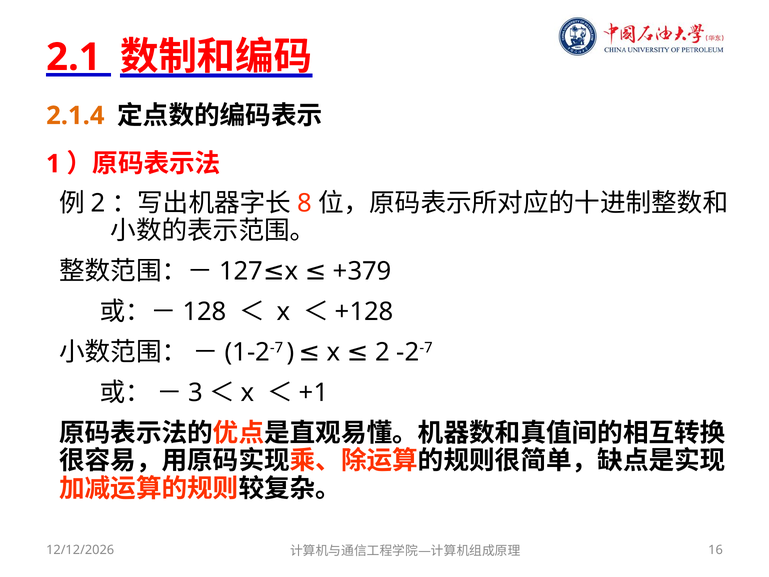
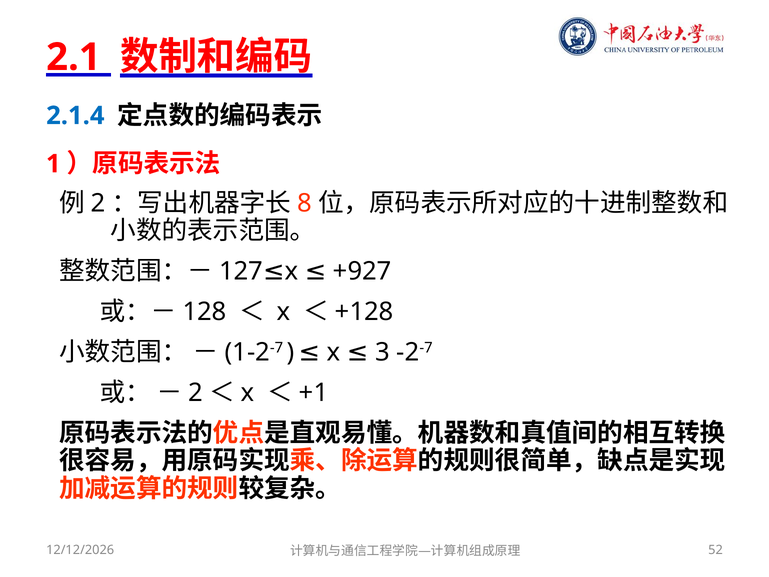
2.1.4 colour: orange -> blue (75, 116)
+379: +379 -> +927 (362, 271)
x 2: 2 -> 3 (382, 352)
3: 3 -> 2 (196, 393)
16: 16 -> 52 (716, 550)
